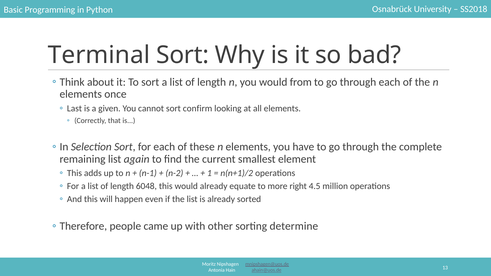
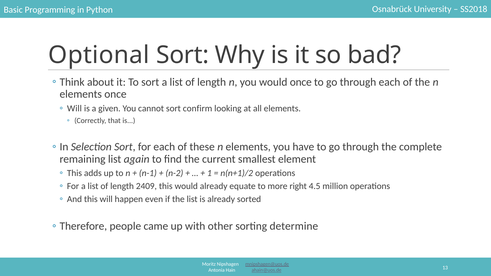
Terminal: Terminal -> Optional (99, 55)
would from: from -> once (301, 82)
Last: Last -> Will (74, 108)
6048: 6048 -> 2409 (146, 186)
